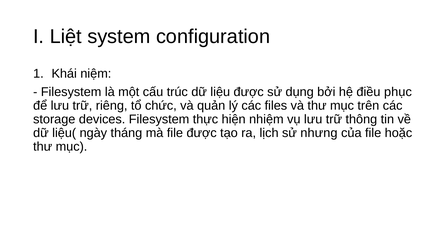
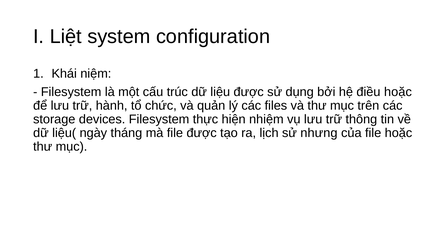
điều phục: phục -> hoặc (398, 92)
riêng: riêng -> hành (112, 105)
